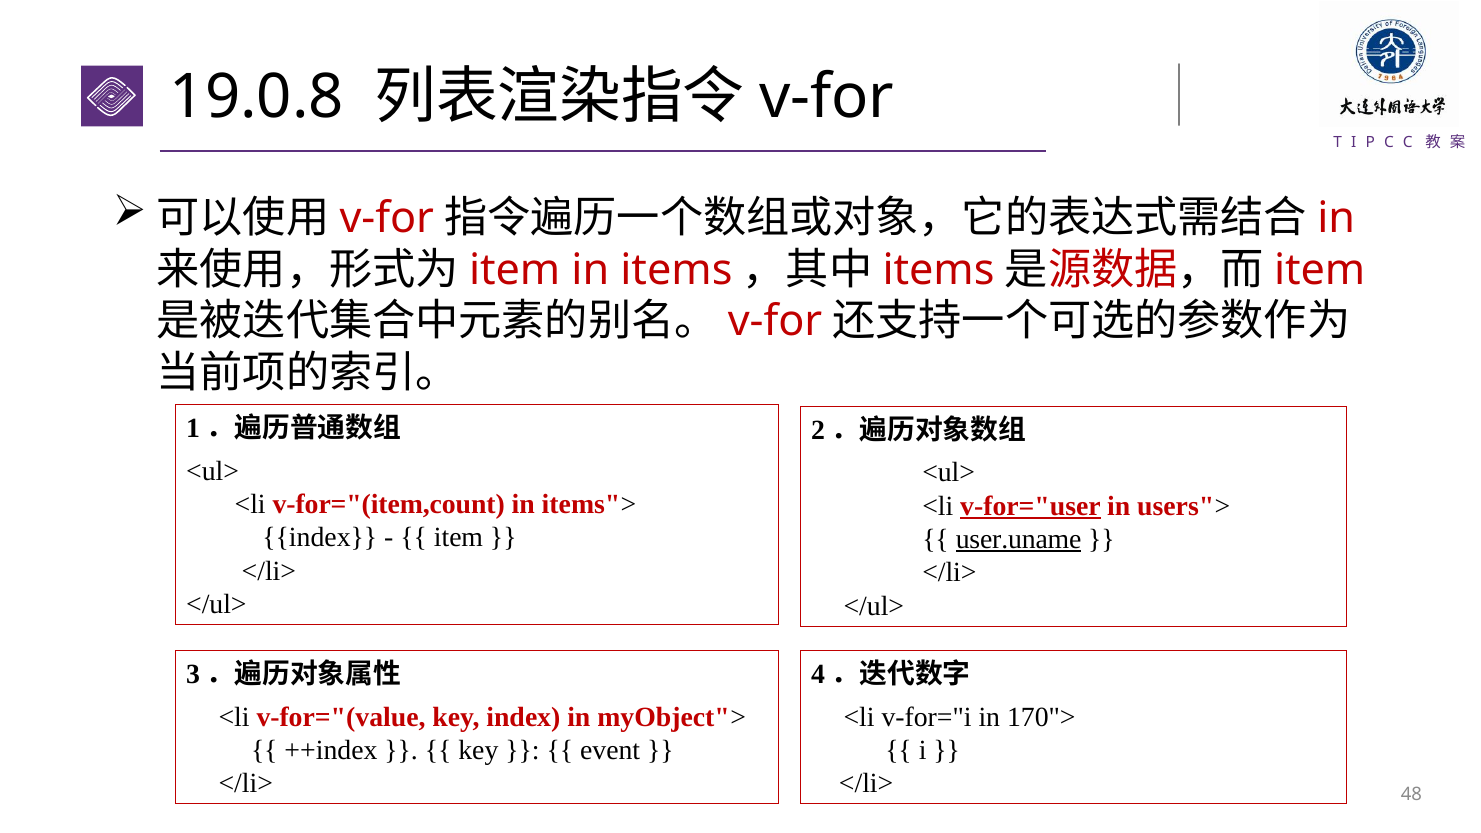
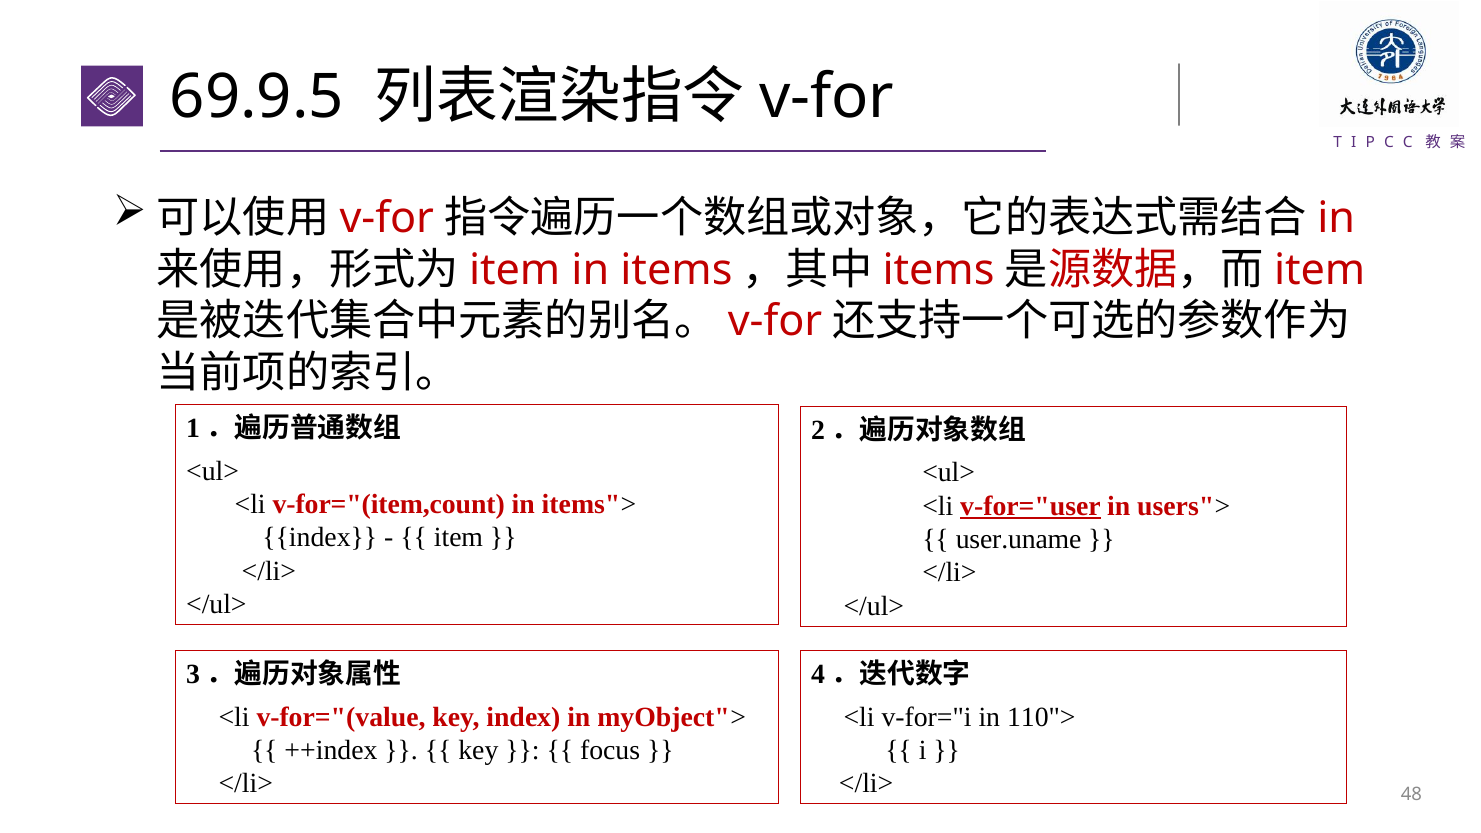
19.0.8: 19.0.8 -> 69.9.5 (257, 97)
user.uname underline: present -> none (1019, 539)
170">: 170"> -> 110"> (1041, 717)
event: event -> focus (610, 750)
